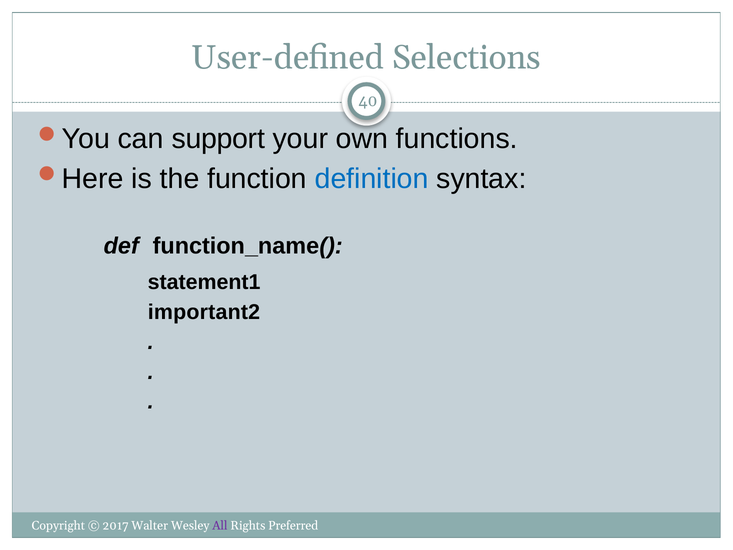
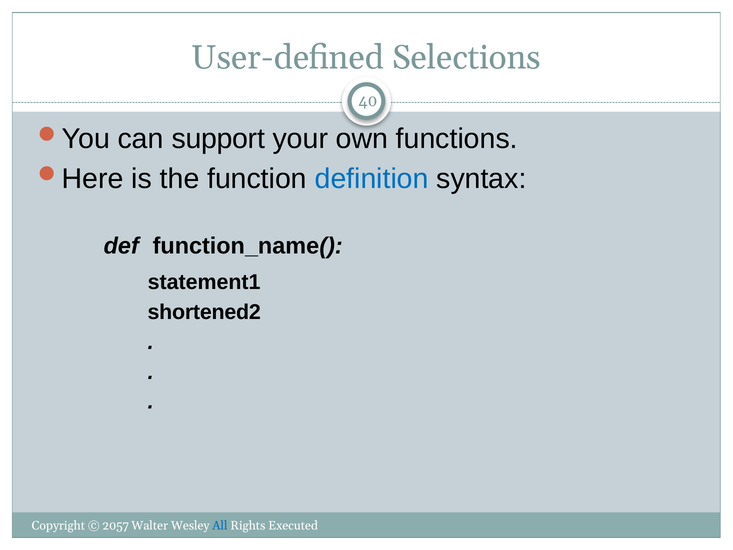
important2: important2 -> shortened2 (204, 312)
2017: 2017 -> 2057 (116, 526)
All colour: purple -> blue (220, 526)
Preferred: Preferred -> Executed (293, 526)
